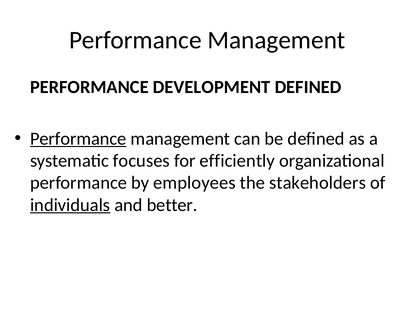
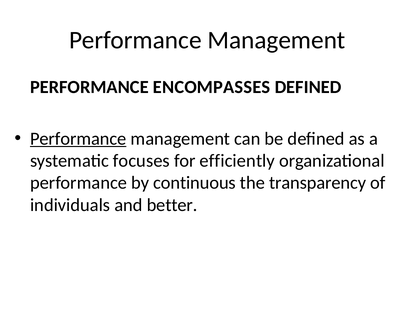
DEVELOPMENT: DEVELOPMENT -> ENCOMPASSES (212, 87)
employees: employees -> continuous (195, 183)
stakeholders: stakeholders -> transparency (318, 183)
individuals underline: present -> none (70, 205)
